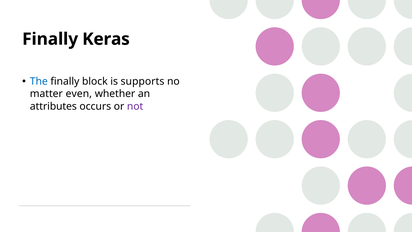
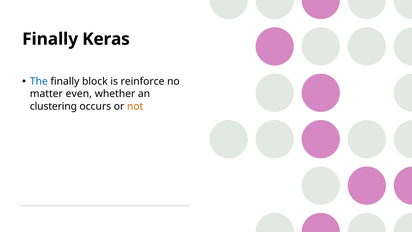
supports: supports -> reinforce (143, 81)
attributes: attributes -> clustering (53, 106)
not colour: purple -> orange (135, 106)
